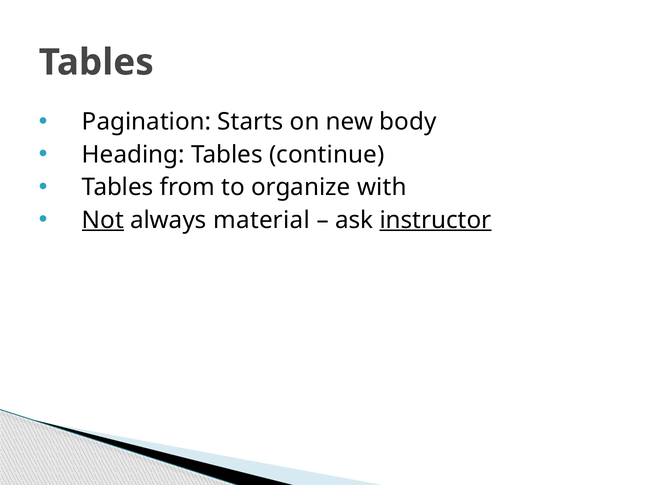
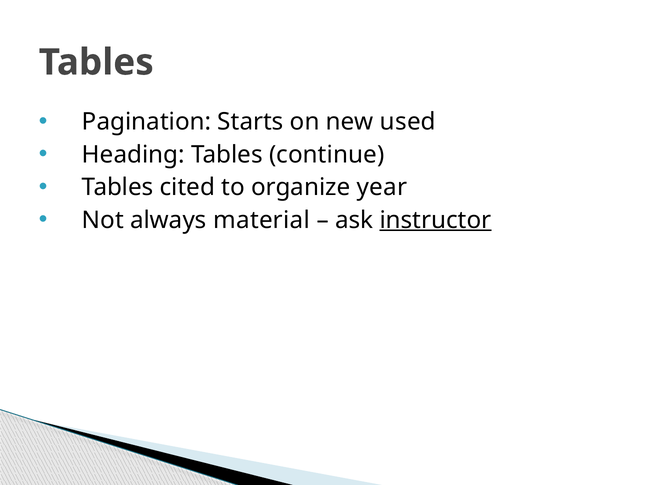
body: body -> used (408, 122)
from: from -> cited (187, 187)
with: with -> year (382, 187)
Not underline: present -> none (103, 220)
